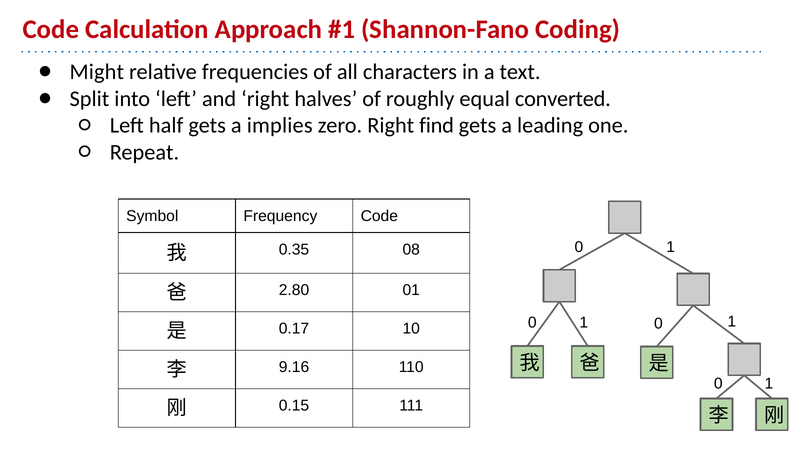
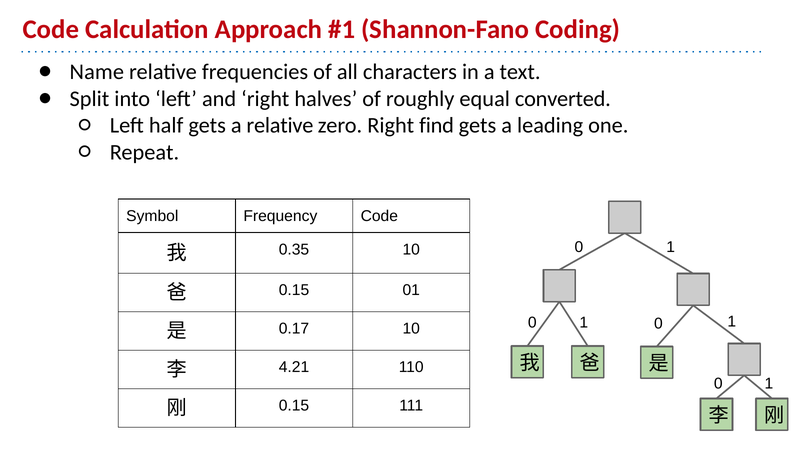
Might: Might -> Name (97, 72)
a implies: implies -> relative (280, 126)
0.35 08: 08 -> 10 (411, 250)
2.80: 2.80 -> 0.15 (294, 290)
9.16: 9.16 -> 4.21 (294, 367)
